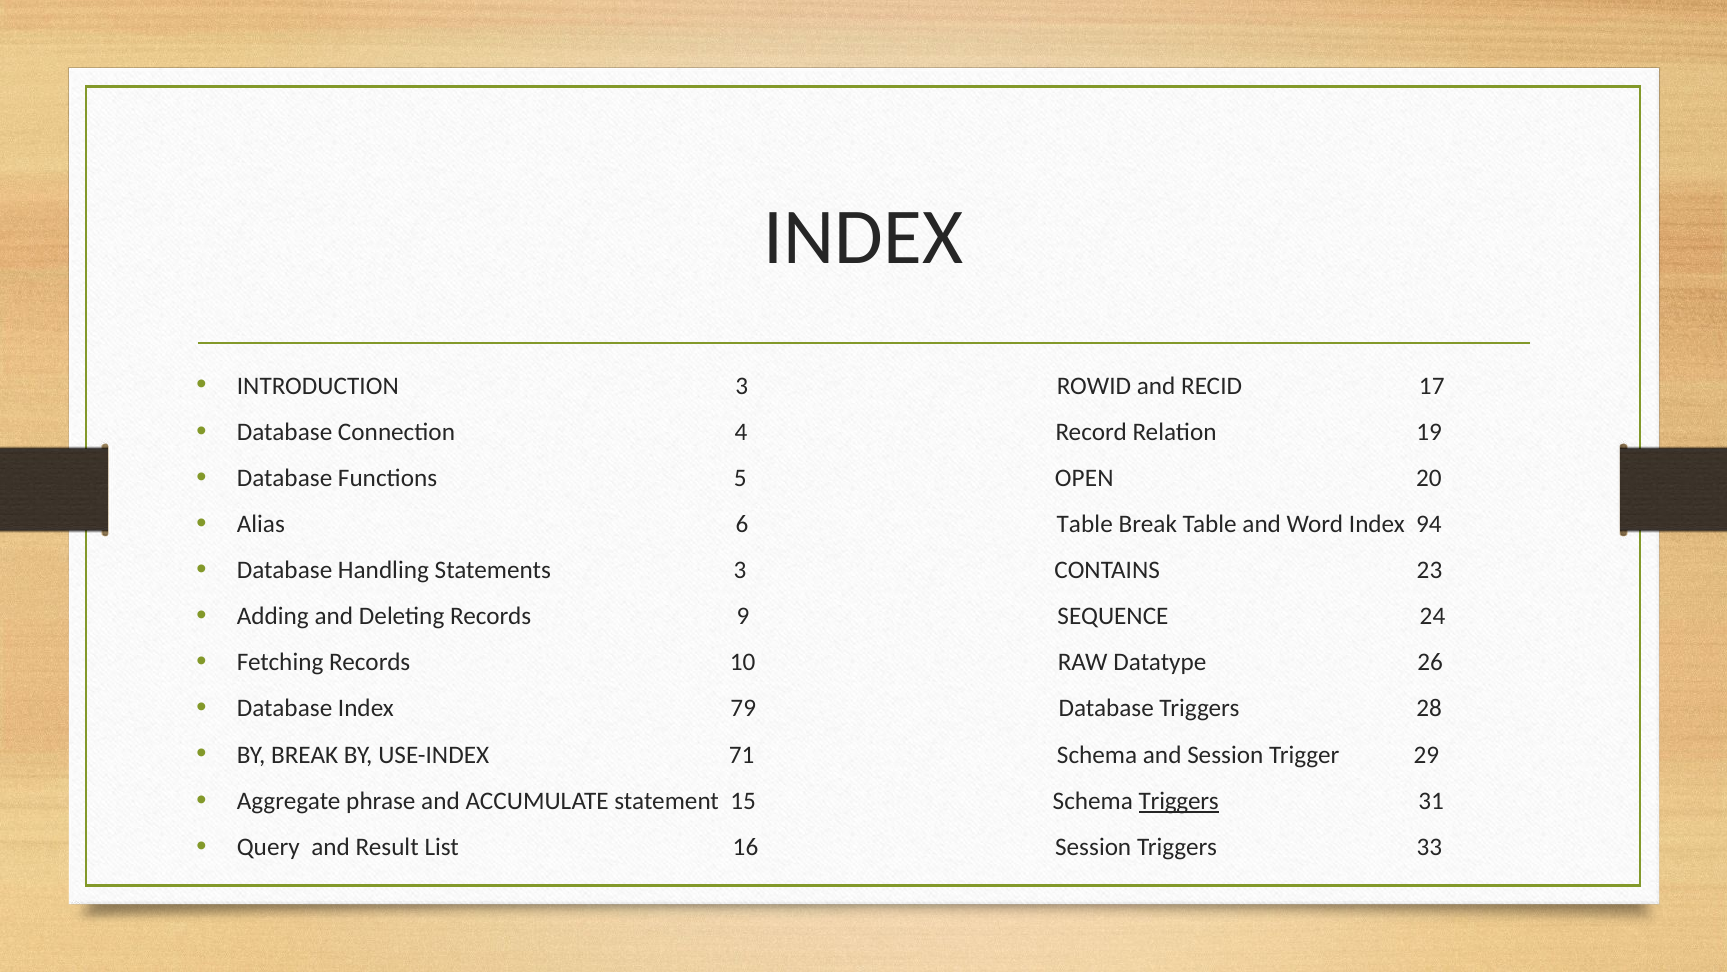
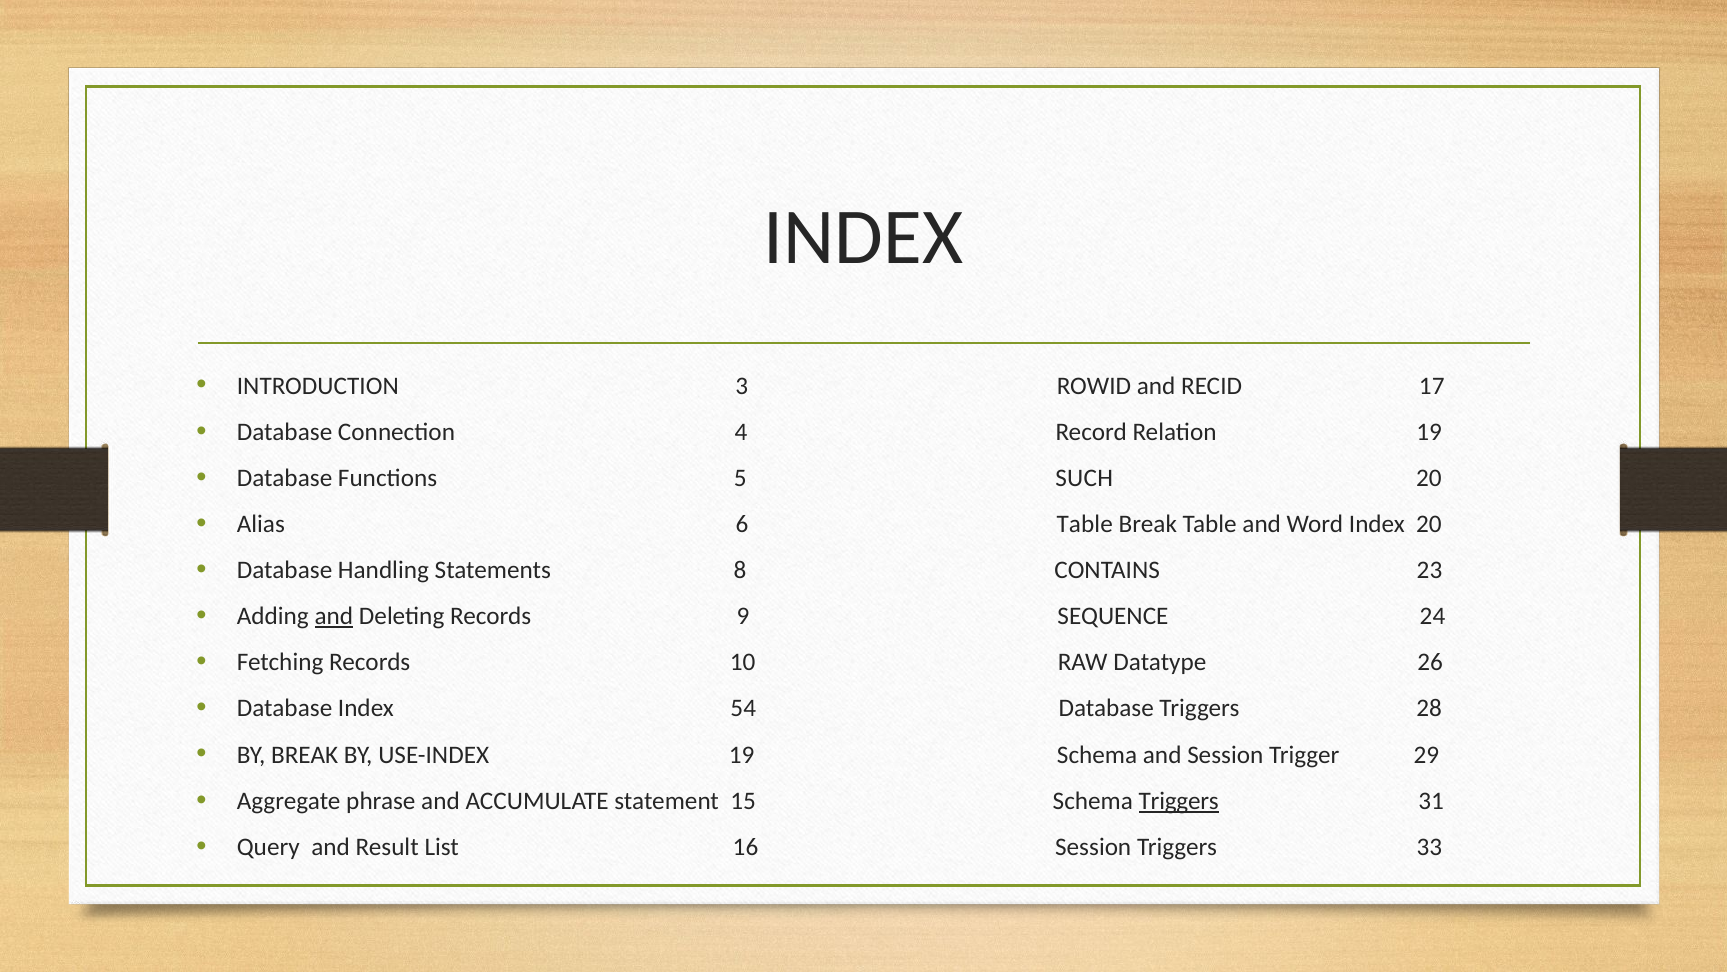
OPEN: OPEN -> SUCH (1084, 478)
Index 94: 94 -> 20 (1429, 524)
Statements 3: 3 -> 8 (740, 570)
and underline: none -> present (334, 616)
79: 79 -> 54 (743, 708)
USE-INDEX 71: 71 -> 19 (742, 754)
